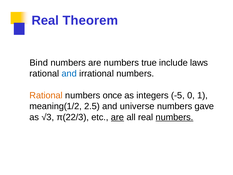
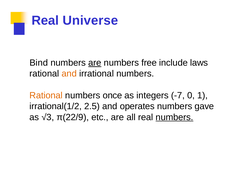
Theorem: Theorem -> Universe (90, 20)
are underline: none -> present (95, 63)
true: true -> free (149, 63)
and colour: blue -> orange (69, 74)
-5: -5 -> -7 (178, 95)
meaning(1/2: meaning(1/2 -> irrational(1/2 (56, 106)
universe: universe -> operates (137, 106)
π(22/3: π(22/3 -> π(22/9 (73, 117)
are underline: present -> none (117, 117)
